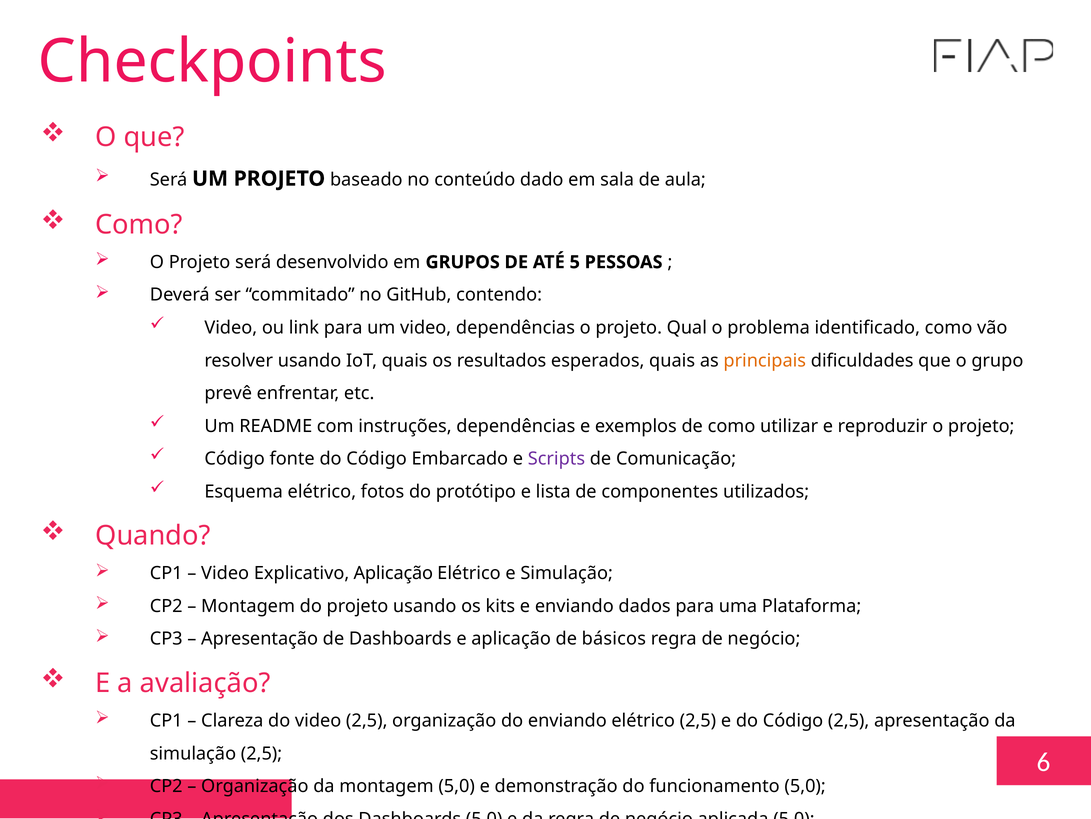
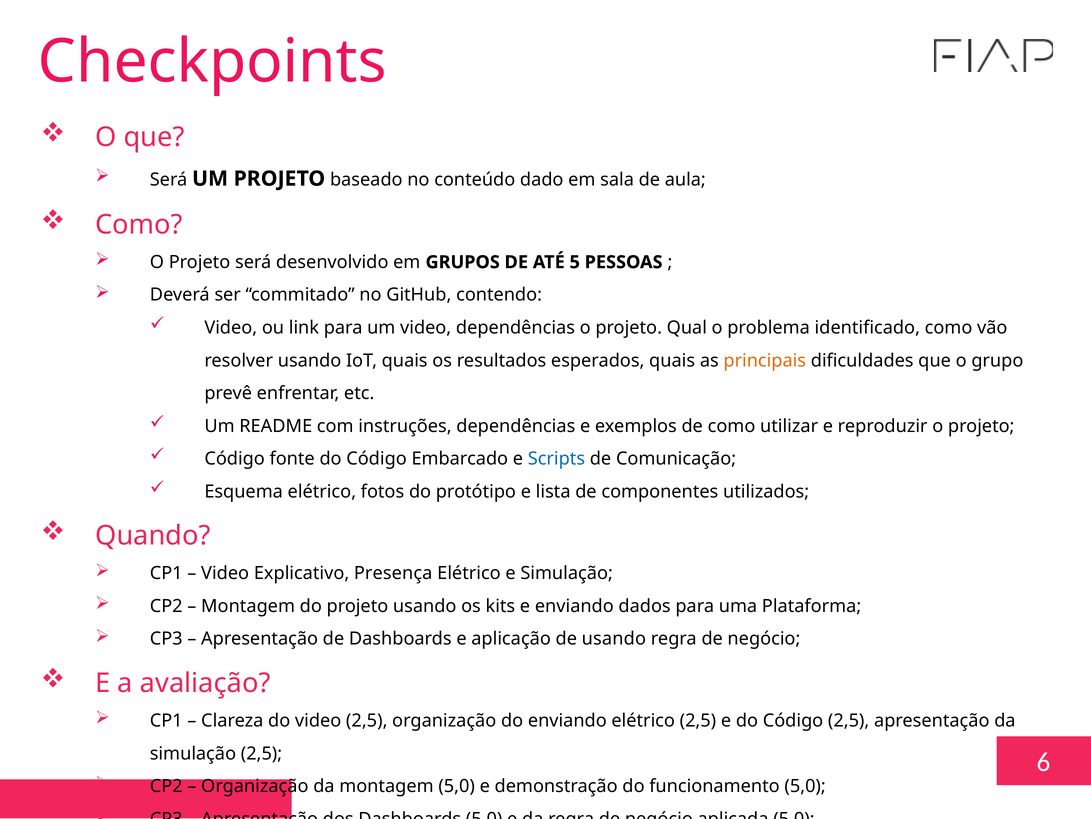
Scripts colour: purple -> blue (556, 458)
Explicativo Aplicação: Aplicação -> Presença (393, 573)
de básicos: básicos -> usando (614, 638)
